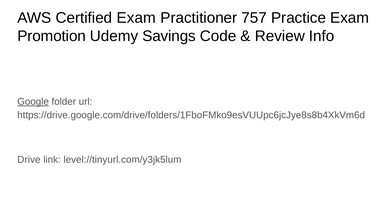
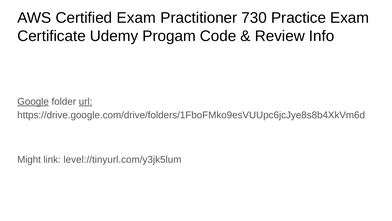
757: 757 -> 730 (254, 18)
Promotion: Promotion -> Certificate (52, 36)
Savings: Savings -> Progam (169, 36)
url underline: none -> present (86, 101)
Drive: Drive -> Might (29, 159)
